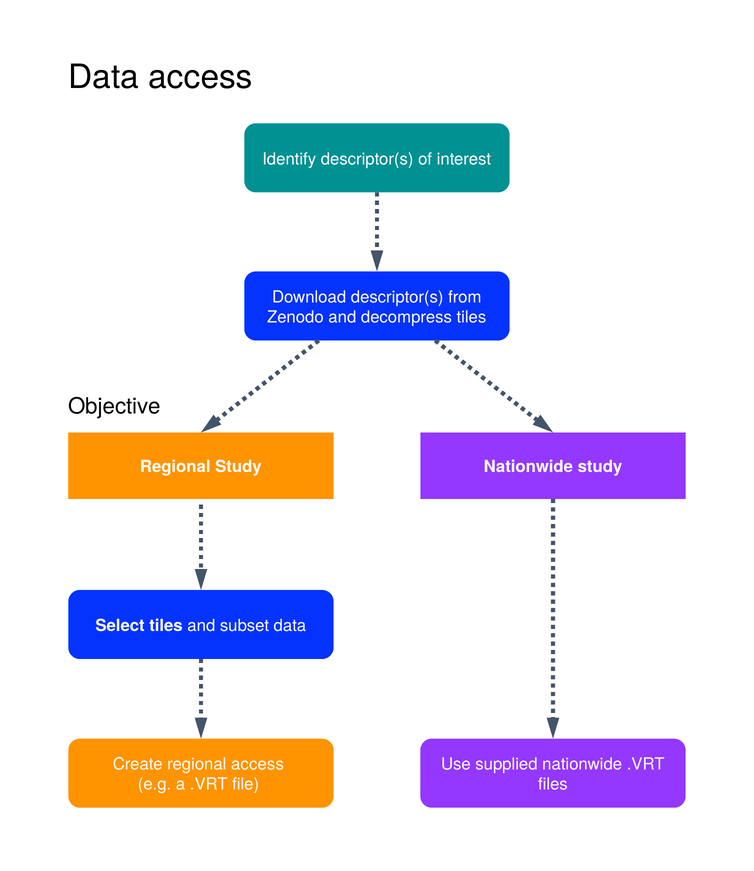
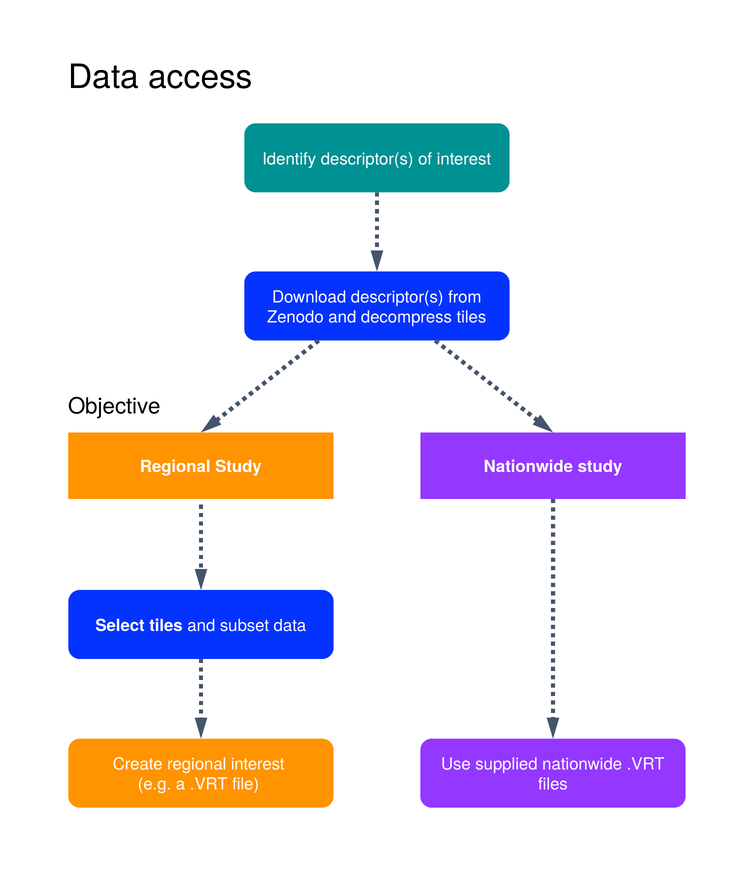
regional access: access -> interest (258, 764)
